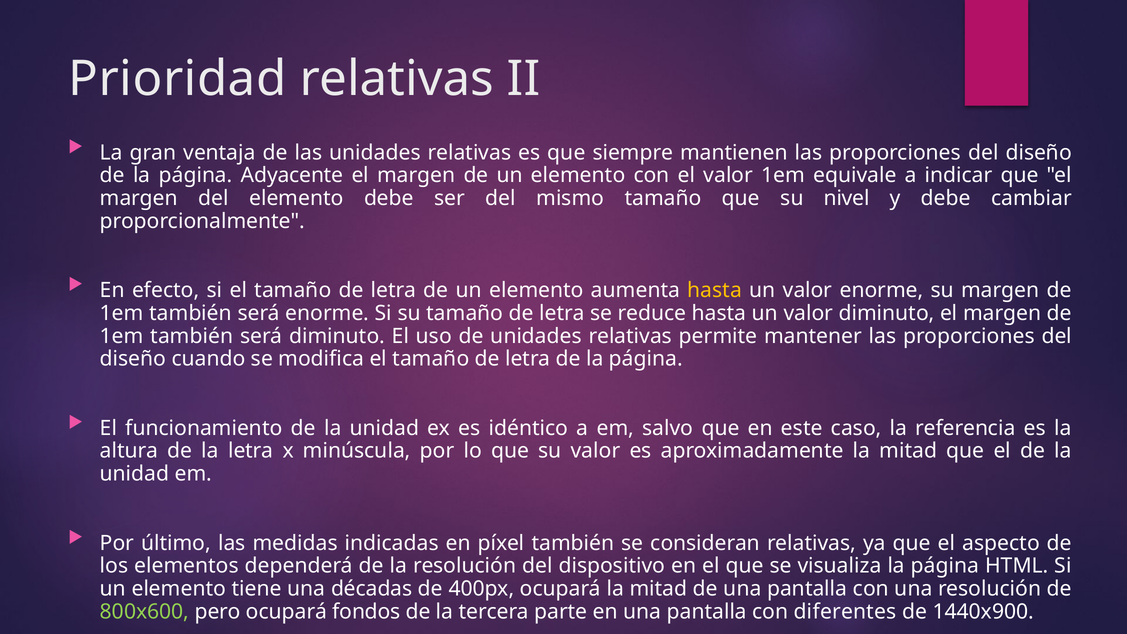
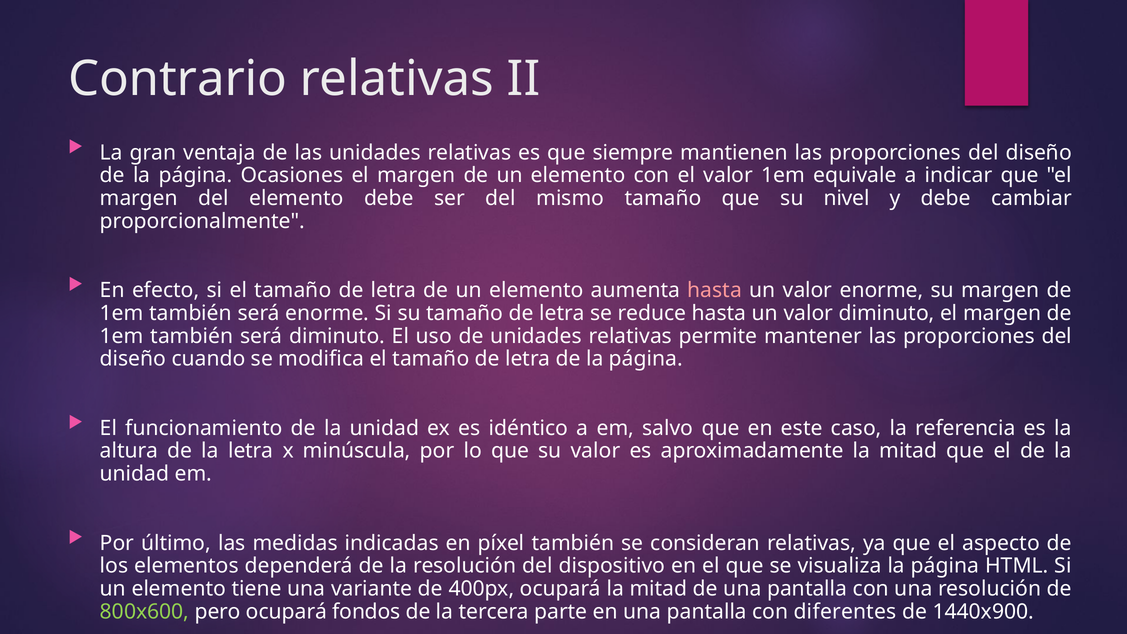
Prioridad: Prioridad -> Contrario (178, 79)
Adyacente: Adyacente -> Ocasiones (292, 175)
hasta colour: yellow -> pink (715, 290)
décadas: décadas -> variante (372, 589)
